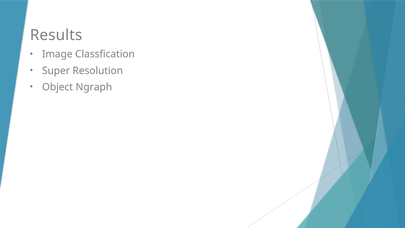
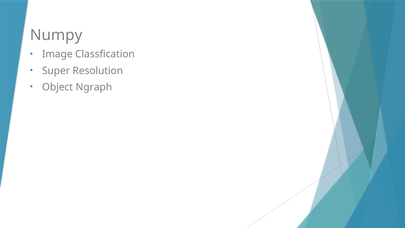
Results: Results -> Numpy (56, 35)
